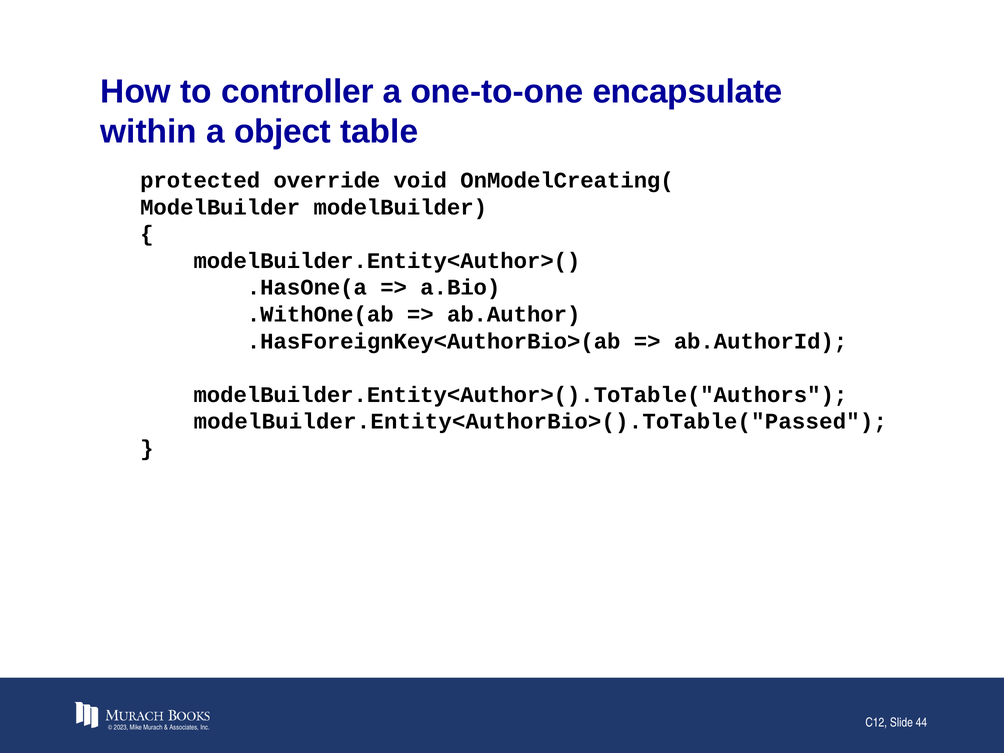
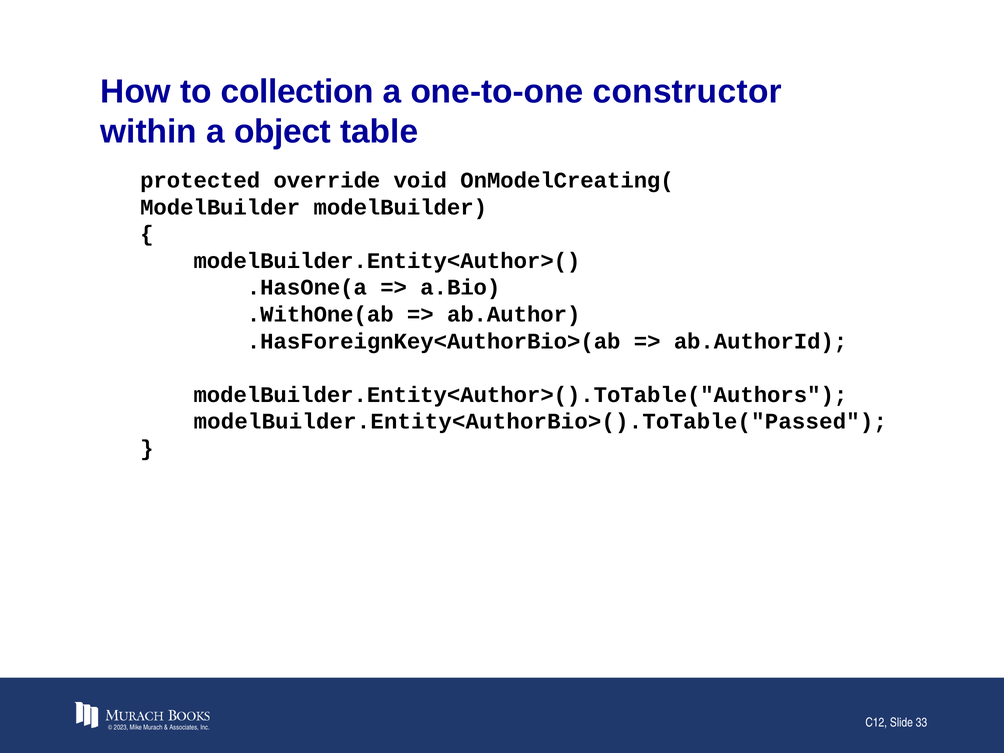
controller: controller -> collection (297, 92)
encapsulate: encapsulate -> constructor (687, 92)
44: 44 -> 33 (921, 722)
